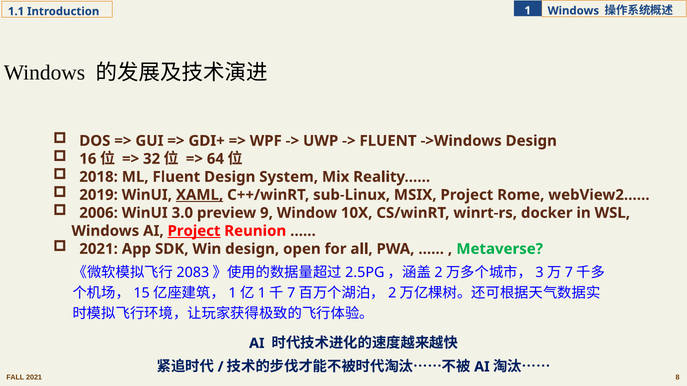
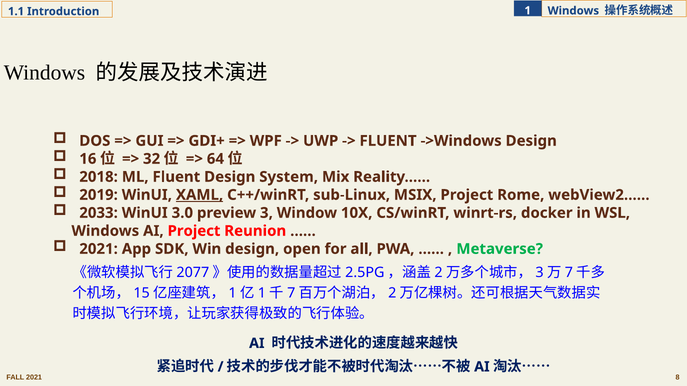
2006: 2006 -> 2033 (99, 213)
preview 9: 9 -> 3 (266, 213)
Project underline: present -> none (194, 231)
2083: 2083 -> 2077 (193, 273)
